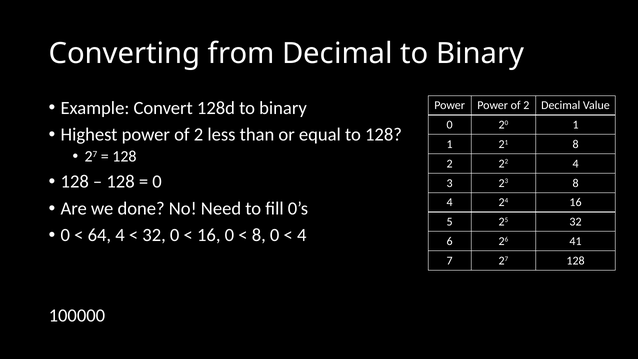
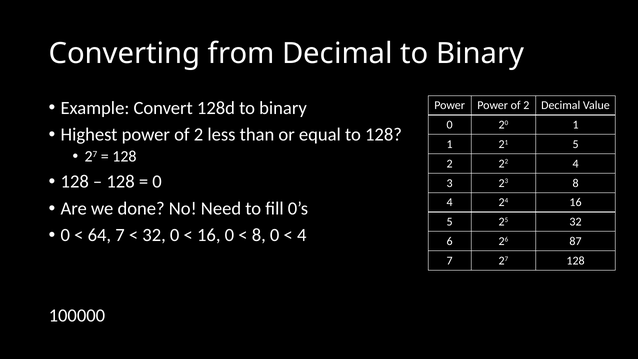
21 8: 8 -> 5 (576, 144)
64 4: 4 -> 7 (120, 235)
41: 41 -> 87 (576, 241)
